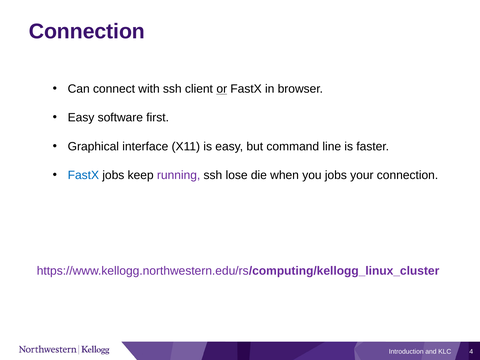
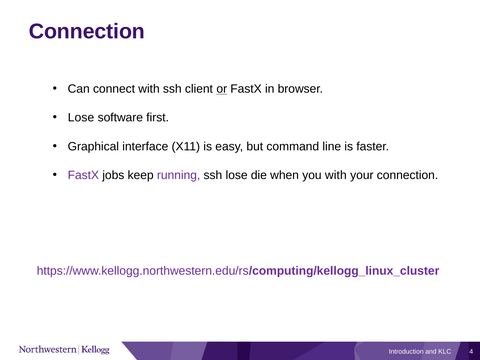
Easy: Easy -> Lose (81, 118)
FastX colour: blue -> purple (83, 175)
you jobs: jobs -> with (336, 175)
